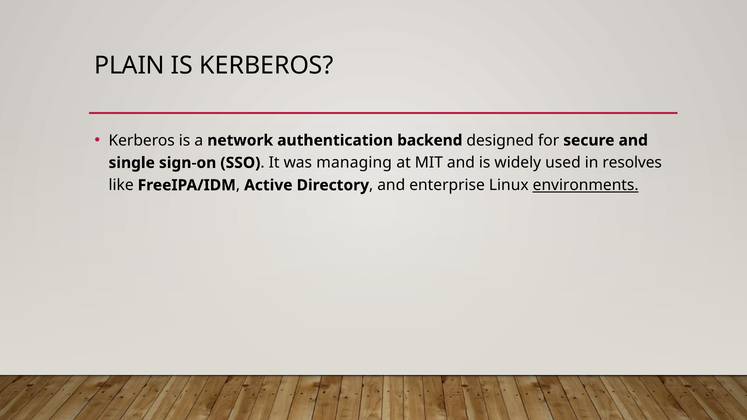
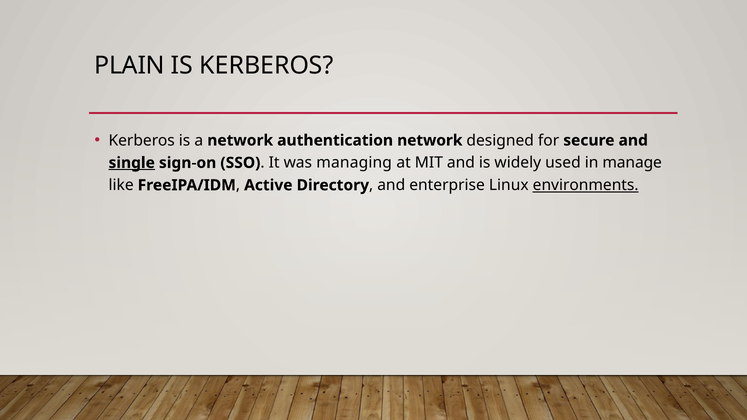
authentication backend: backend -> network (430, 140)
single underline: none -> present (132, 163)
resolves: resolves -> manage (632, 163)
